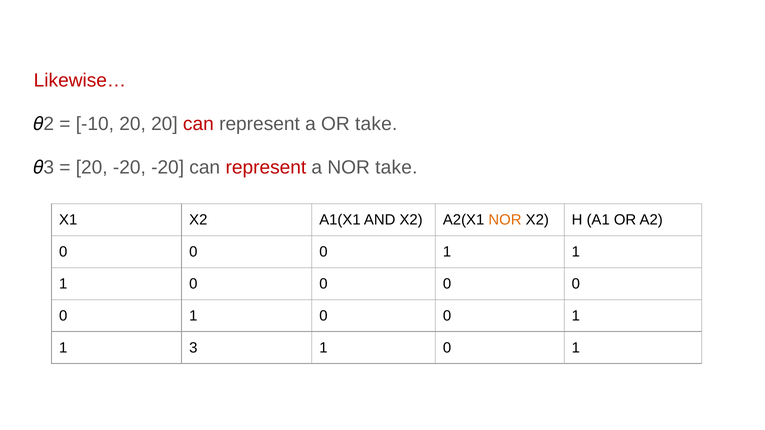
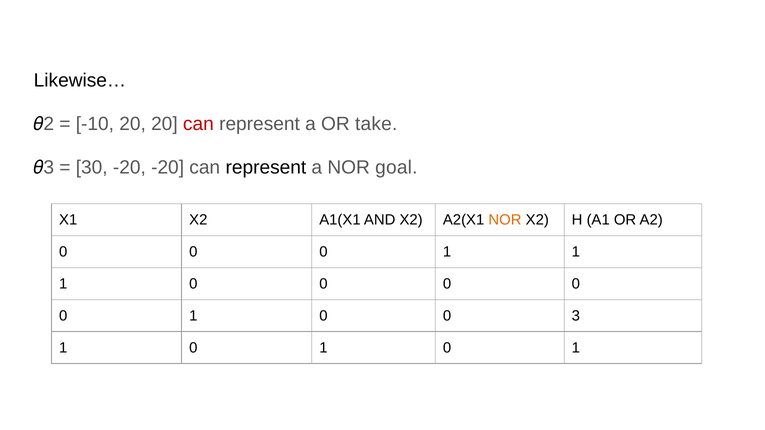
Likewise… colour: red -> black (80, 81)
20: 20 -> 30 (92, 167)
represent colour: red -> black (266, 167)
NOR take: take -> goal (396, 167)
1 0 0 1: 1 -> 3 (576, 316)
3: 3 -> 0 (193, 348)
